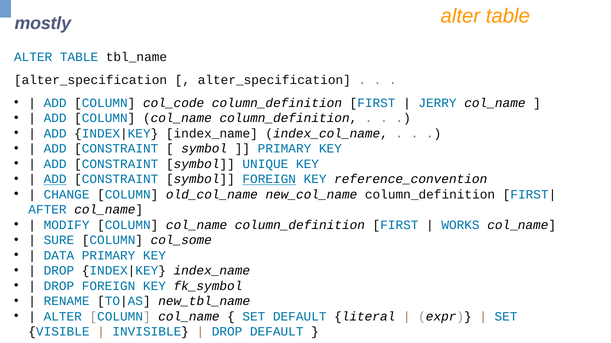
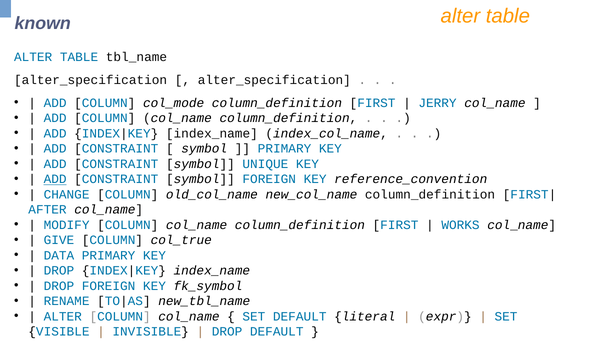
mostly: mostly -> known (43, 24)
col_code: col_code -> col_mode (174, 103)
FOREIGN underline: present -> none (269, 180)
SURE: SURE -> GIVE (59, 241)
col_some: col_some -> col_true (181, 241)
